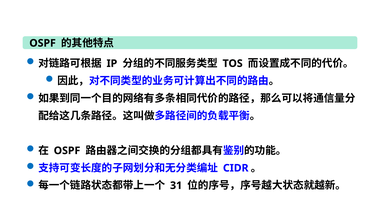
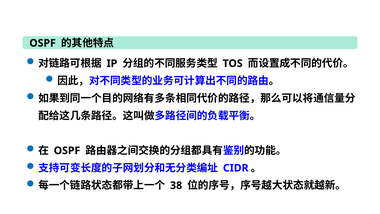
31: 31 -> 38 (176, 185)
